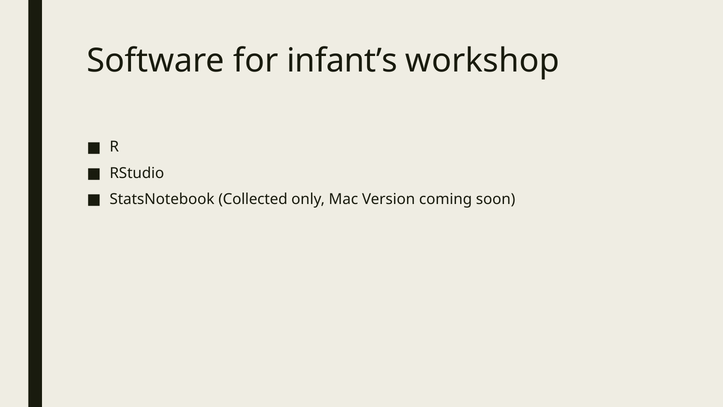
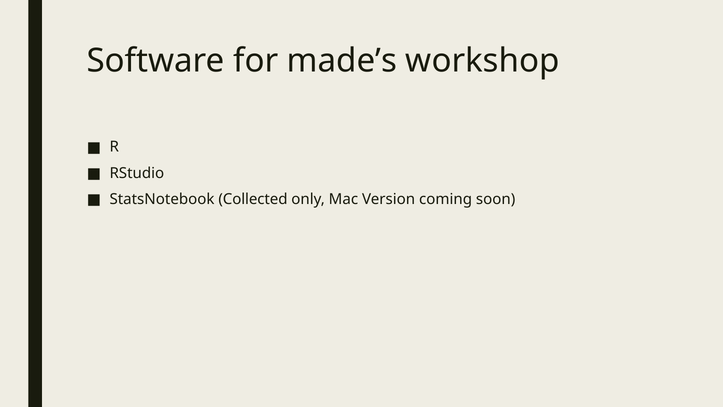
infant’s: infant’s -> made’s (342, 61)
